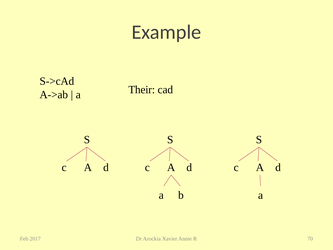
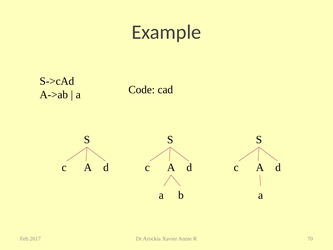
Their: Their -> Code (142, 90)
